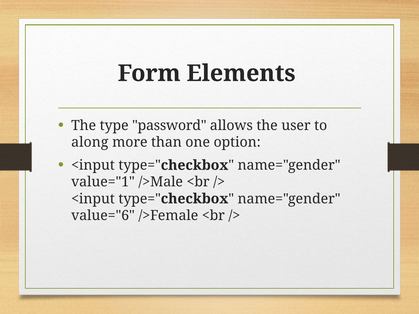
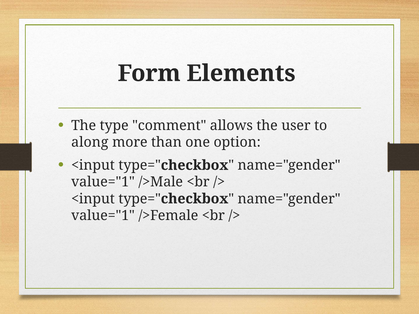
password: password -> comment (169, 126)
value="6: value="6 -> value="1 (103, 216)
